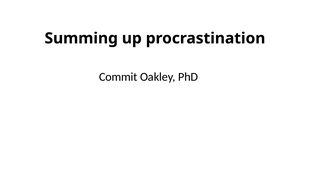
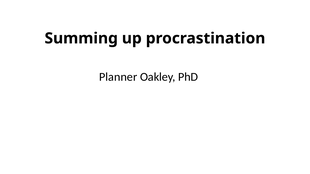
Commit: Commit -> Planner (118, 77)
